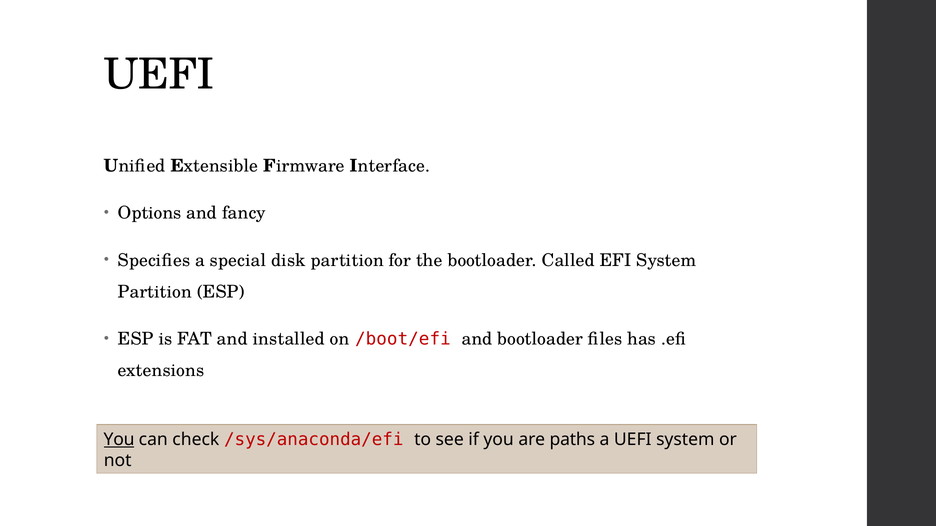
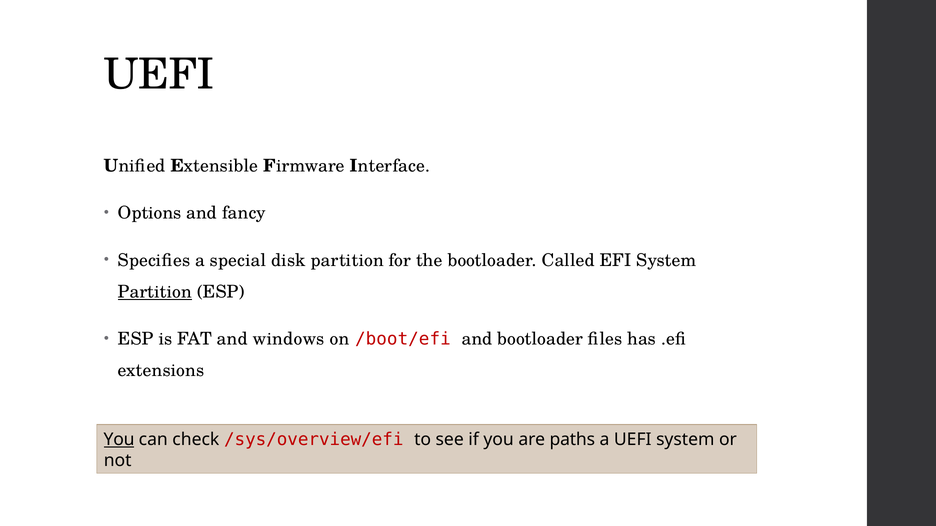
Partition underline: none -> present (155, 292)
installed: installed -> windows (289, 339)
/sys/anaconda/efi: /sys/anaconda/efi -> /sys/overview/efi (314, 440)
